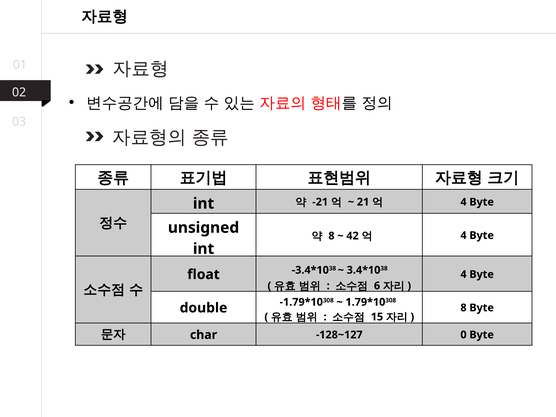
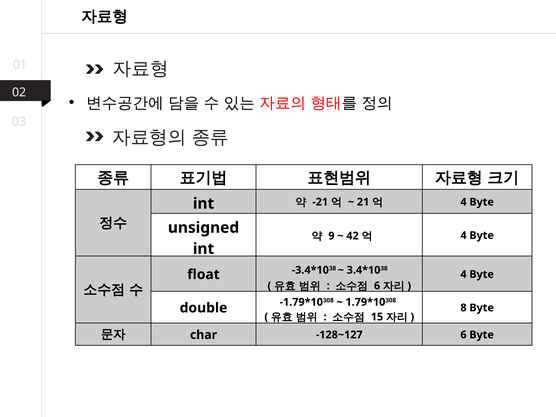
8: 8 -> 9 (331, 236)
-128~127 0: 0 -> 6 (464, 335)
